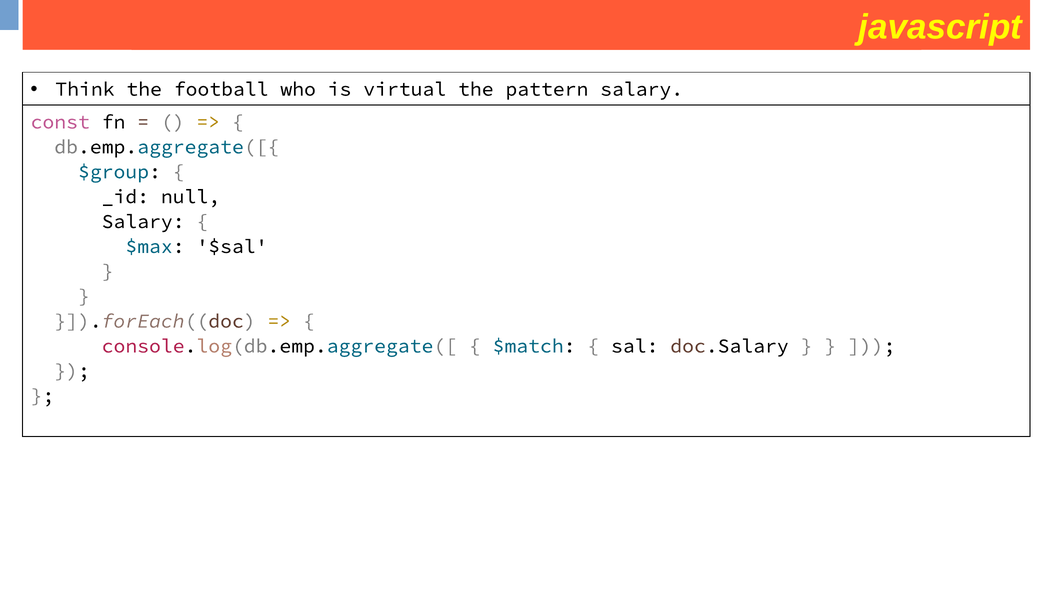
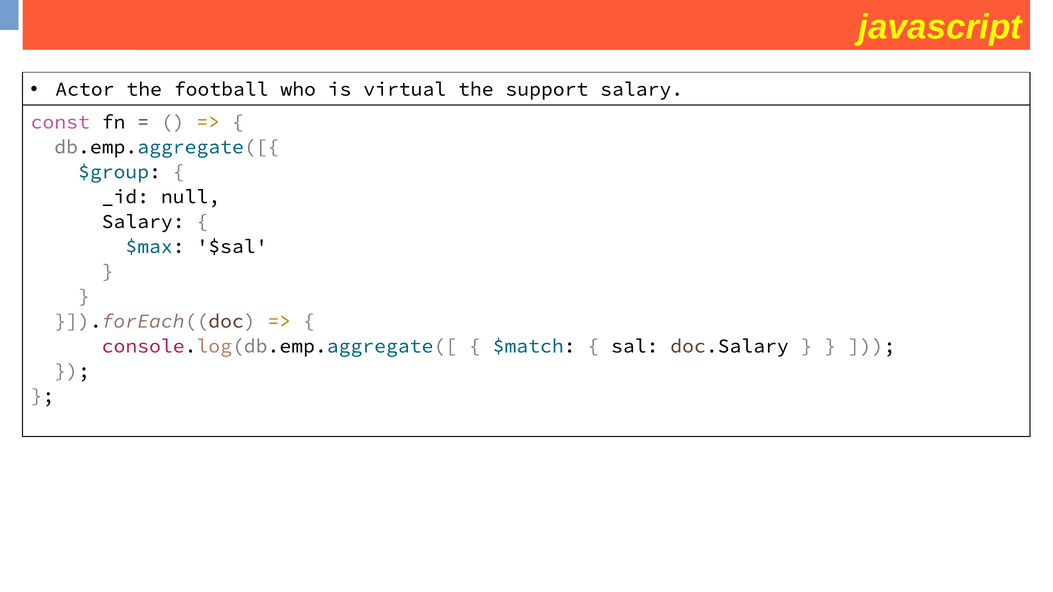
Think: Think -> Actor (85, 89)
pattern: pattern -> support (547, 89)
